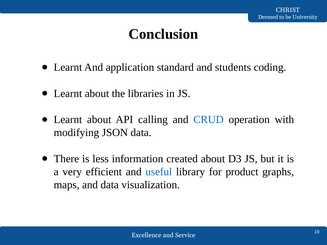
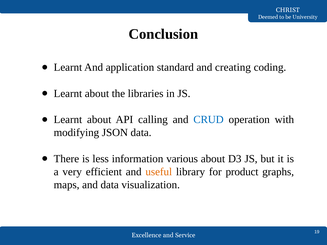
students: students -> creating (233, 67)
created: created -> various (182, 159)
useful colour: blue -> orange (159, 172)
